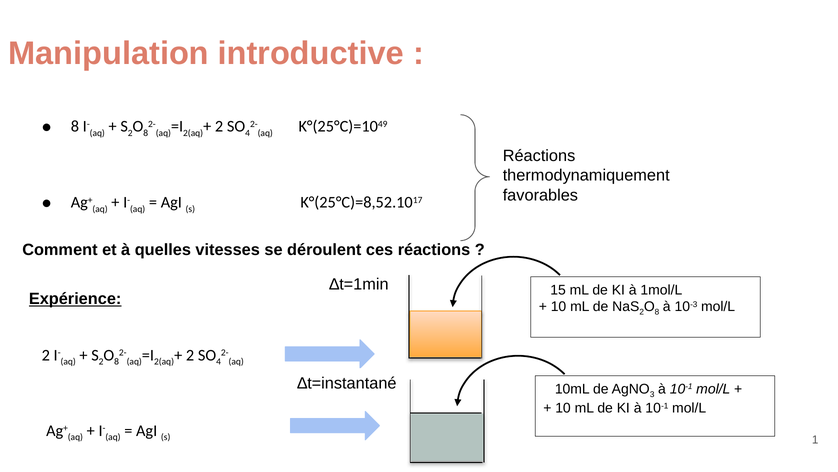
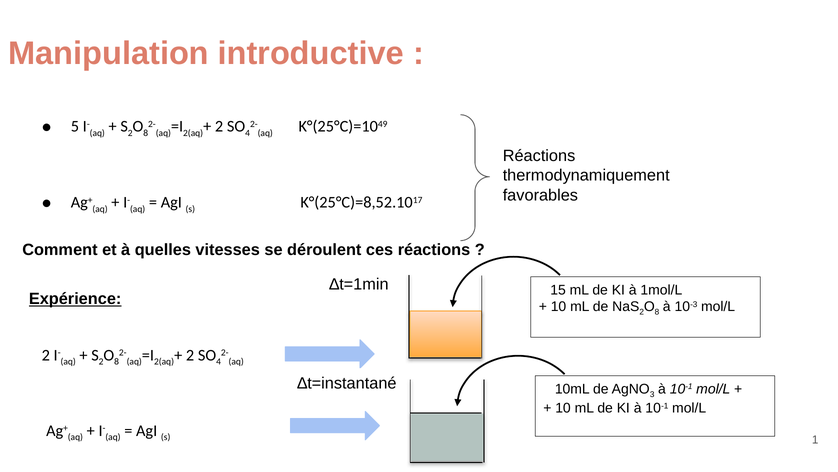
8: 8 -> 5 (75, 126)
